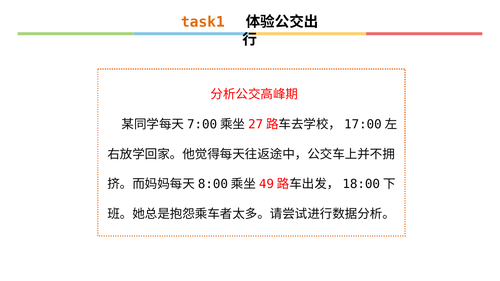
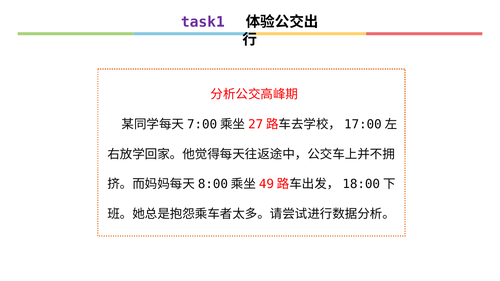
task1 colour: orange -> purple (203, 22)
